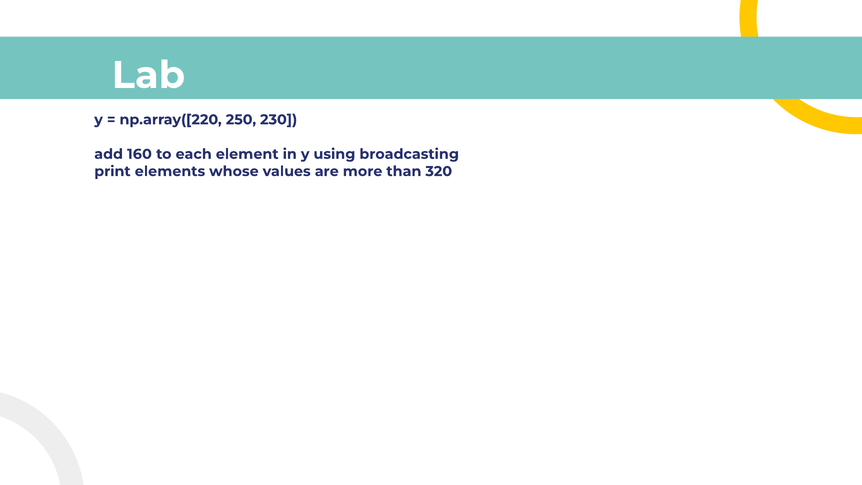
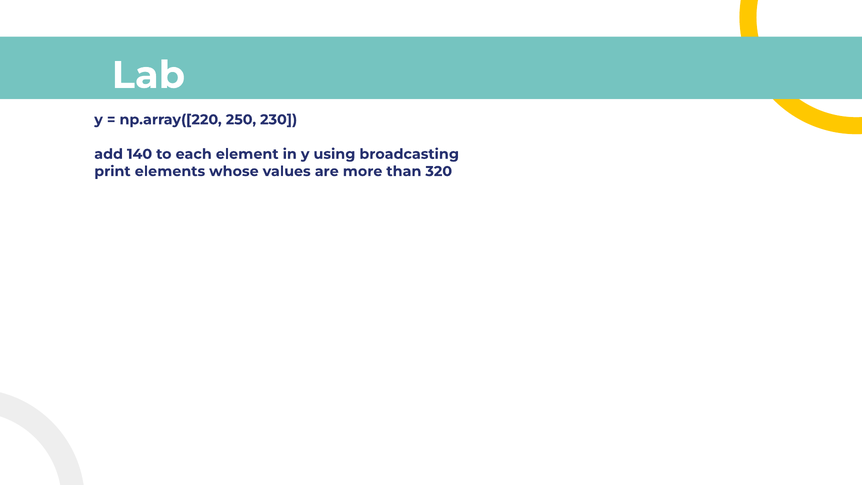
160: 160 -> 140 (140, 154)
